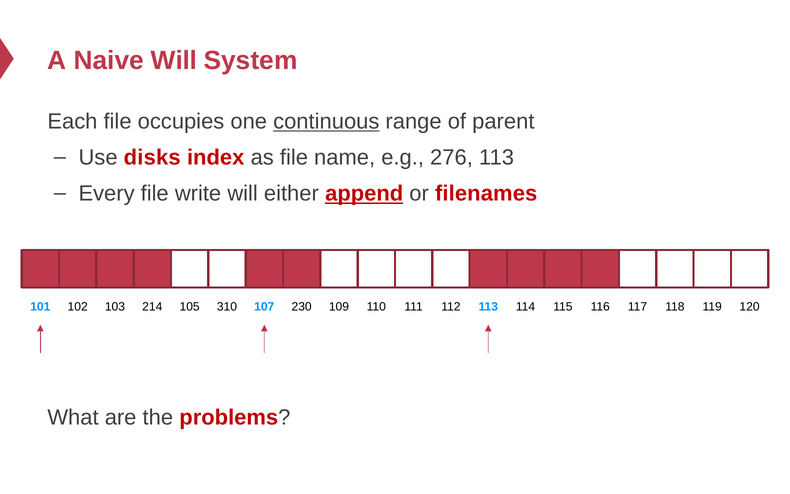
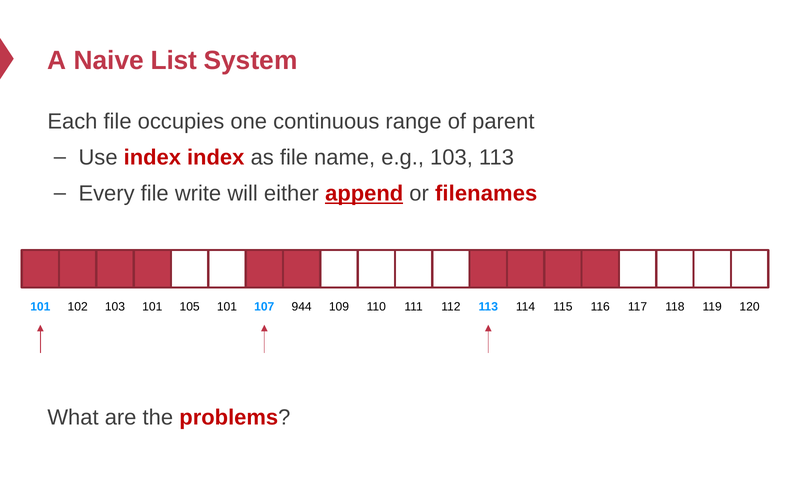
Naive Will: Will -> List (174, 61)
continuous underline: present -> none (326, 122)
Use disks: disks -> index (152, 158)
e.g 276: 276 -> 103 (451, 158)
103 214: 214 -> 101 (152, 307)
105 310: 310 -> 101 (227, 307)
230: 230 -> 944 (302, 307)
